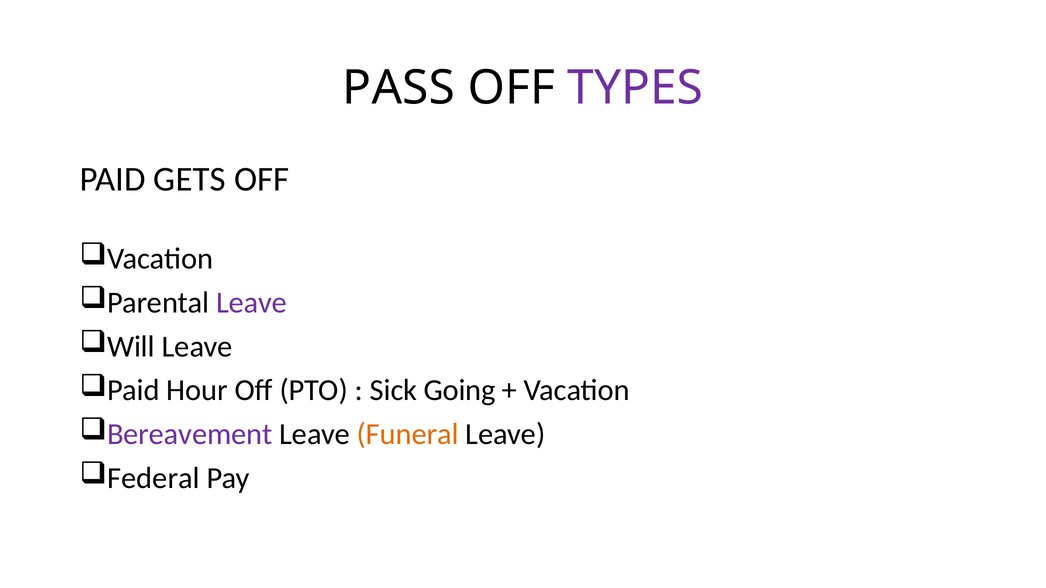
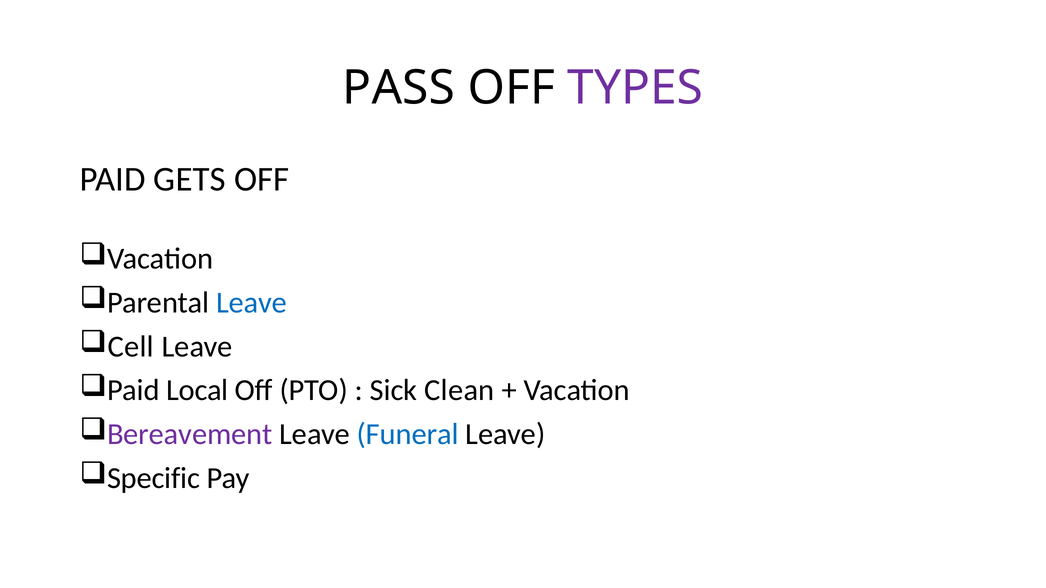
Leave colour: purple -> blue (251, 303)
Will: Will -> Cell (131, 347)
Hour: Hour -> Local (197, 391)
Going: Going -> Clean (459, 391)
Funeral colour: orange -> blue (408, 435)
Federal: Federal -> Specific (154, 478)
